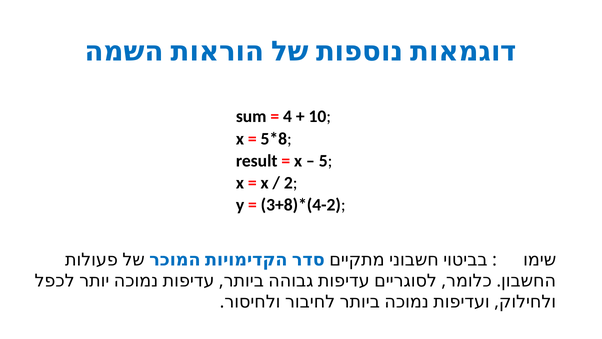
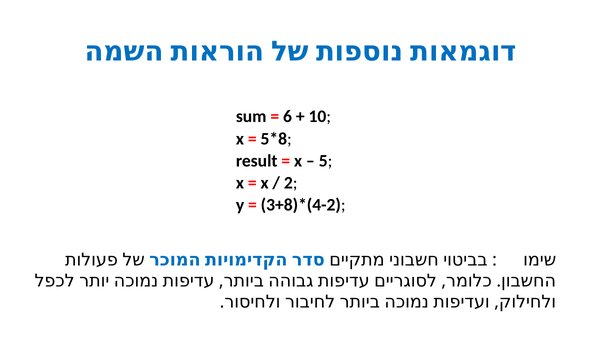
4: 4 -> 6 (288, 117)
